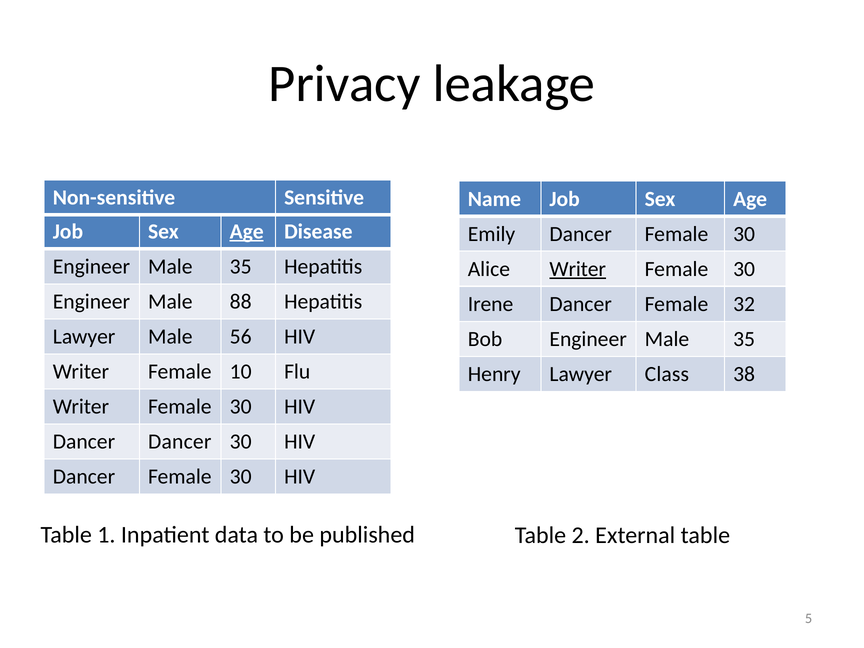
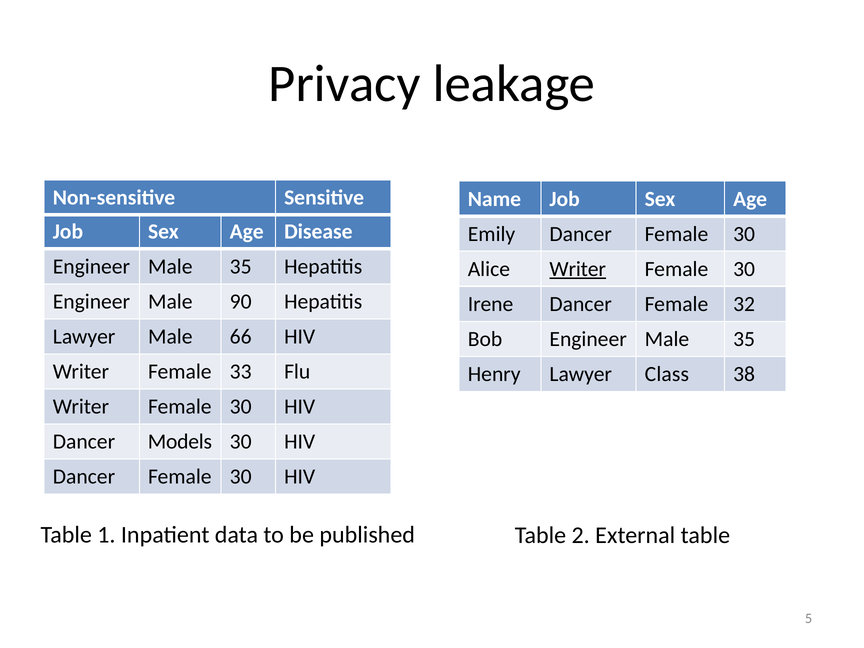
Age underline: present -> none (247, 232)
88: 88 -> 90 (241, 302)
56: 56 -> 66 (241, 337)
10: 10 -> 33 (241, 372)
Dancer Dancer: Dancer -> Models (180, 442)
